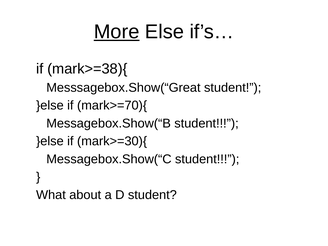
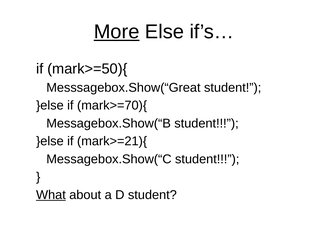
mark>=38){: mark>=38){ -> mark>=50){ (87, 69)
mark>=30){: mark>=30){ -> mark>=21){ (112, 141)
What underline: none -> present (51, 195)
